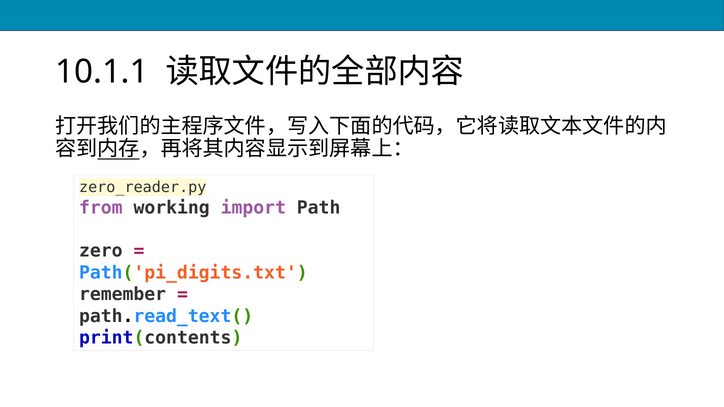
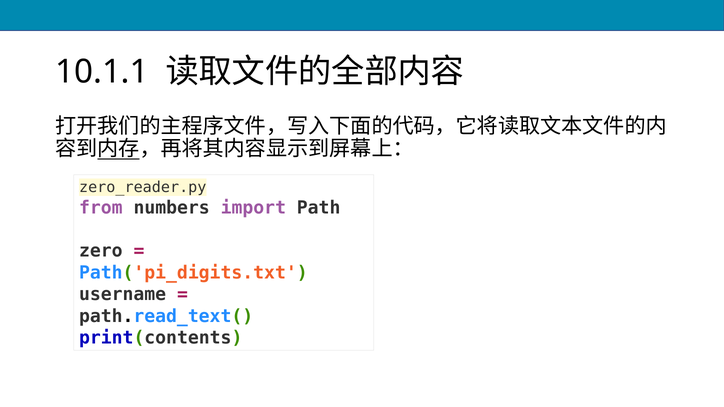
working: working -> numbers (172, 208)
remember: remember -> username (123, 295)
